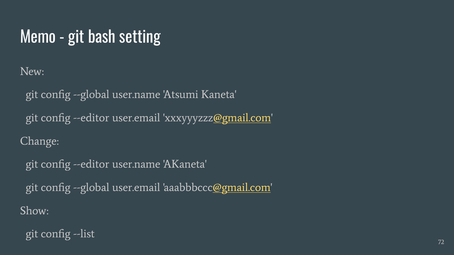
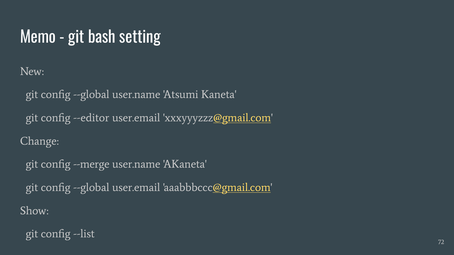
--editor: --editor -> --merge (91, 164)
